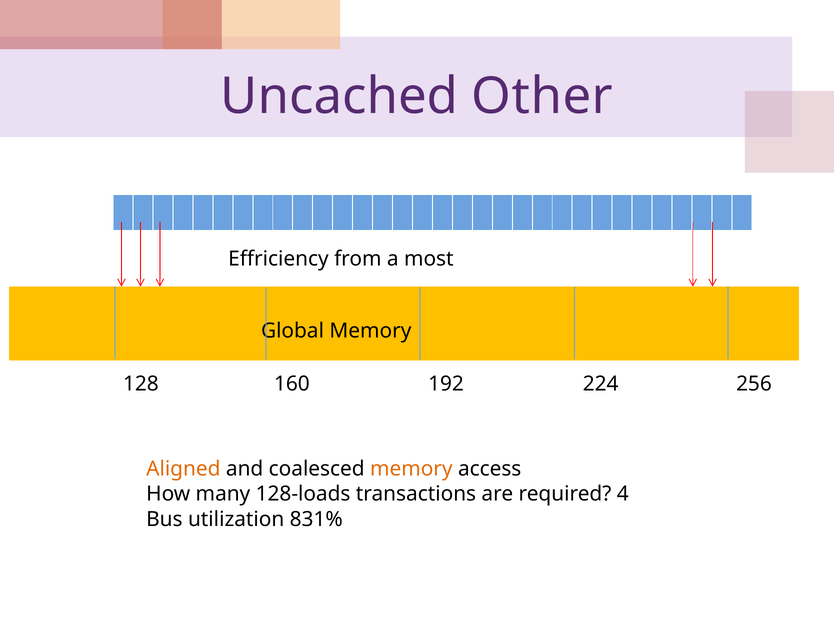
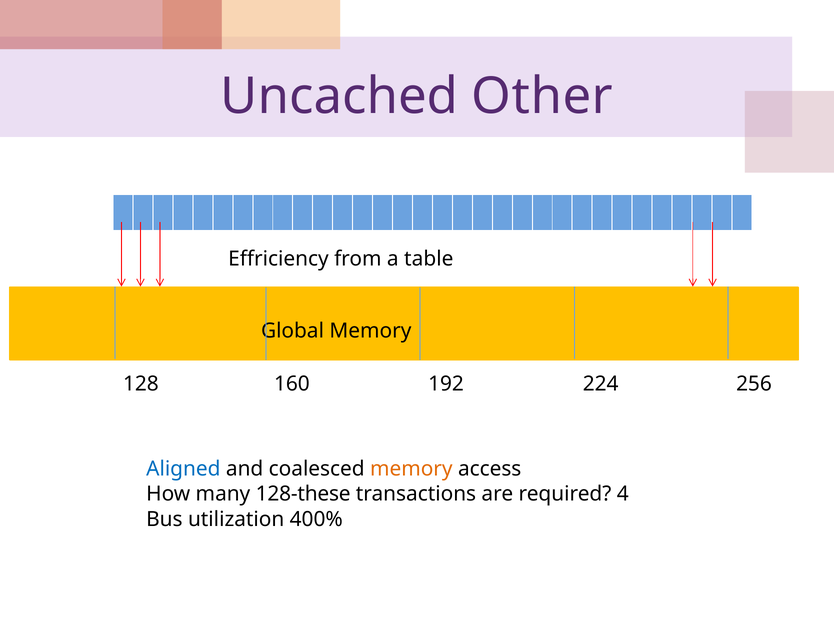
most: most -> table (429, 259)
Aligned colour: orange -> blue (183, 469)
128-loads: 128-loads -> 128-these (303, 494)
831%: 831% -> 400% (316, 519)
